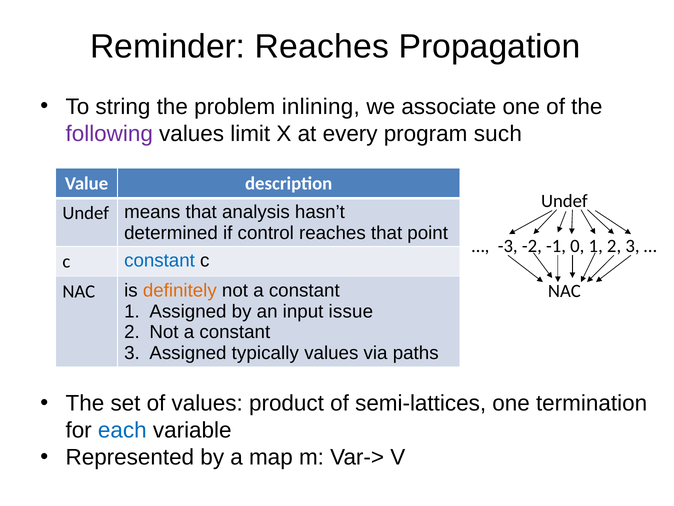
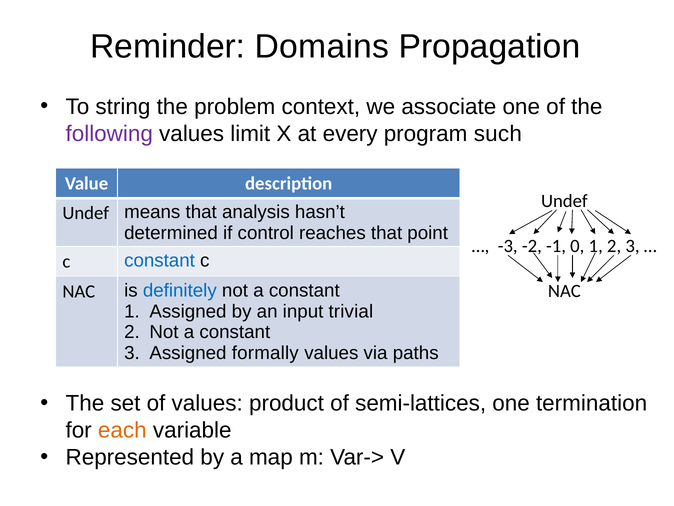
Reminder Reaches: Reaches -> Domains (322, 46)
inlining: inlining -> context (321, 107)
definitely colour: orange -> blue (180, 290)
issue: issue -> trivial (351, 311)
typically: typically -> formally (265, 353)
each colour: blue -> orange (122, 430)
